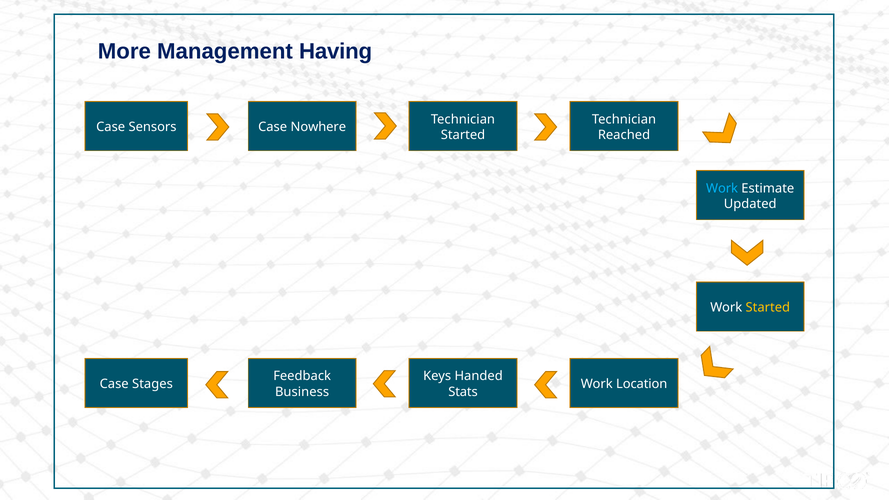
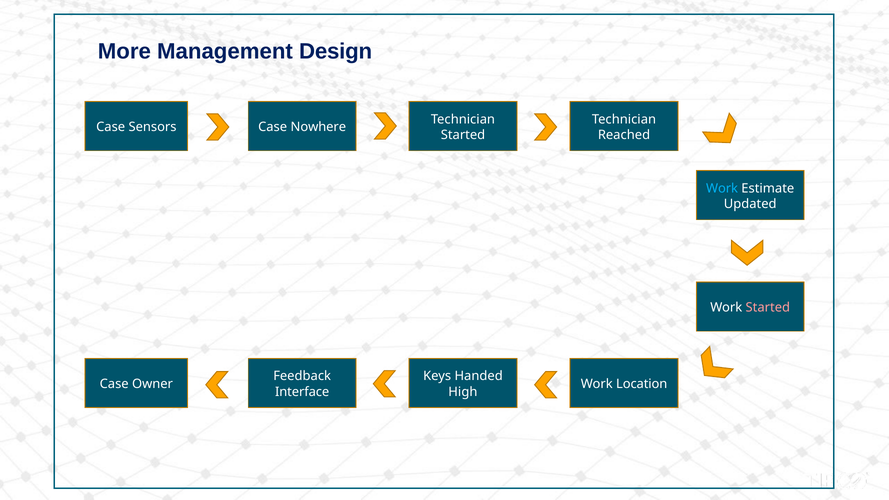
Having: Having -> Design (336, 51)
Started colour: yellow -> pink (768, 308)
Stages: Stages -> Owner (153, 384)
Business: Business -> Interface (302, 392)
Stats: Stats -> High (463, 392)
